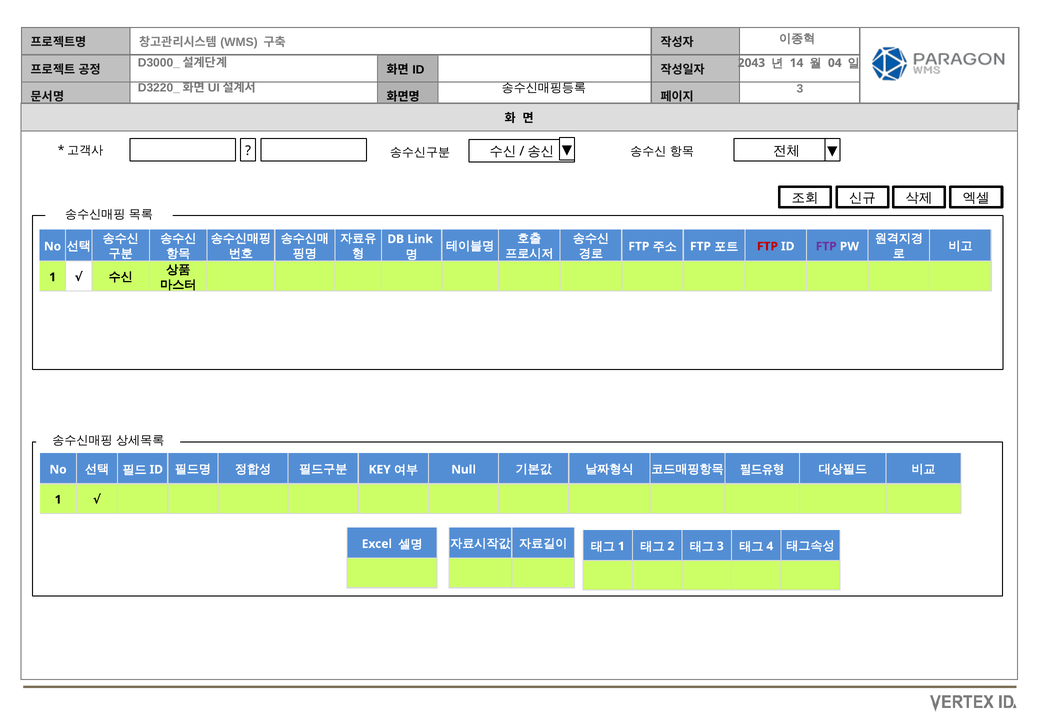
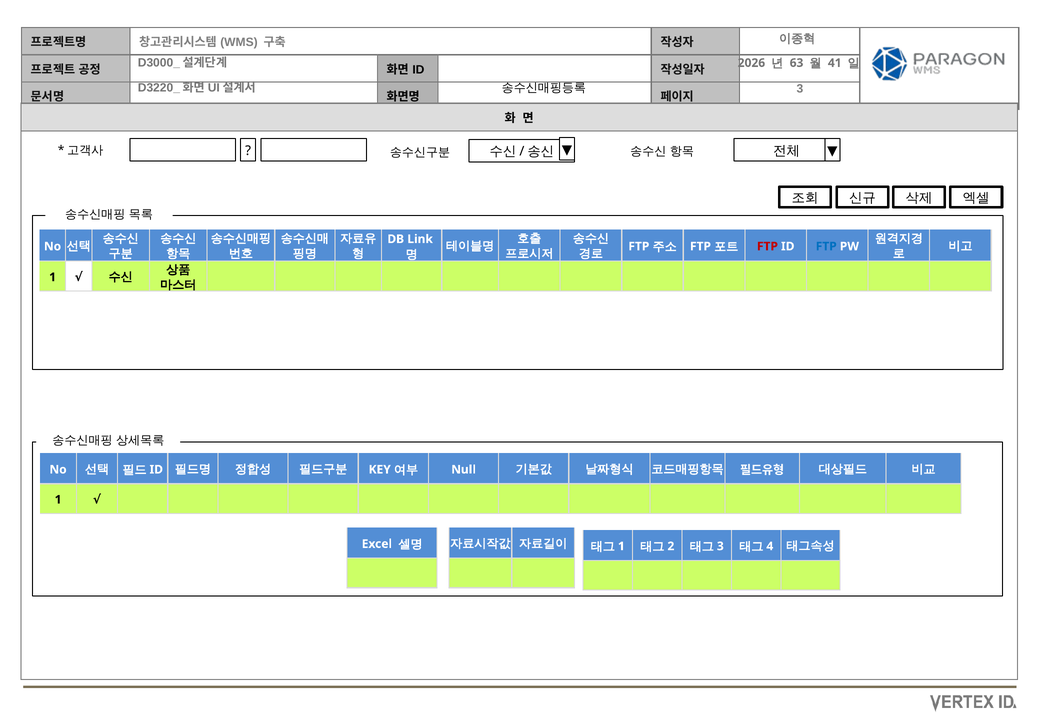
2043: 2043 -> 2026 (751, 63)
14: 14 -> 63 (797, 63)
04: 04 -> 41 (835, 63)
FTP colour: purple -> blue (826, 246)
